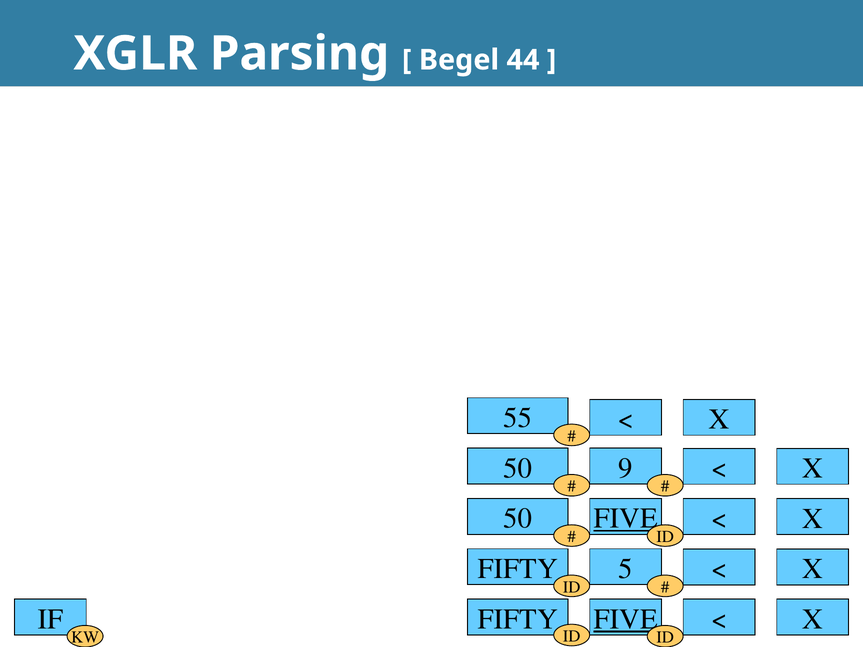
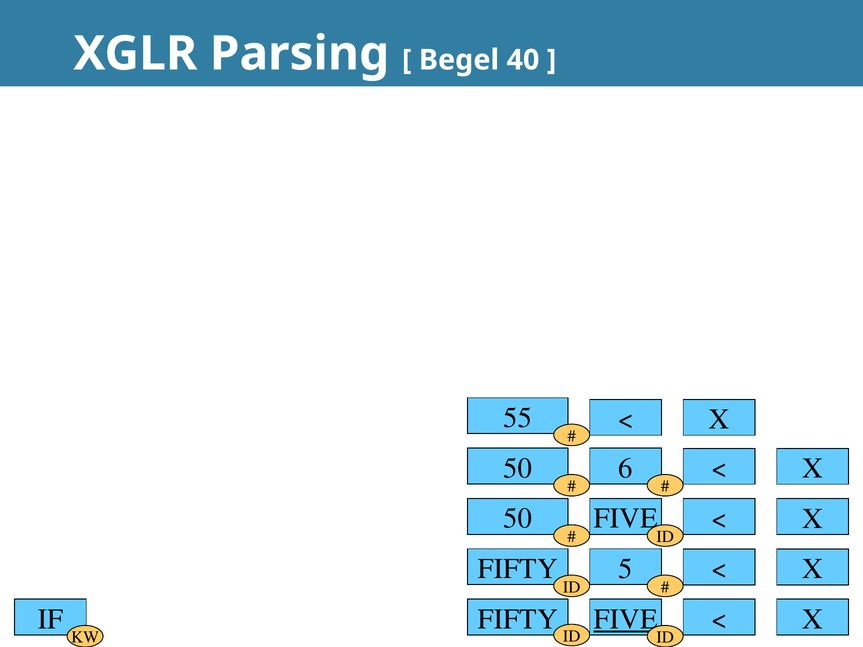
44: 44 -> 40 (523, 60)
9: 9 -> 6 (626, 468)
FIVE underline: present -> none (626, 519)
